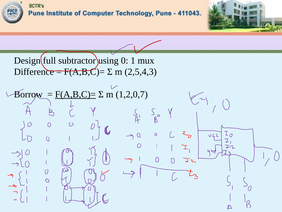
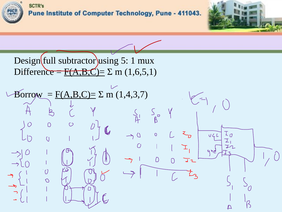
0: 0 -> 5 (125, 60)
F(A,B,C)= underline: none -> present (84, 72)
2,5,4,3: 2,5,4,3 -> 1,6,5,1 (141, 72)
1,2,0,7: 1,2,0,7 -> 1,4,3,7 (132, 94)
